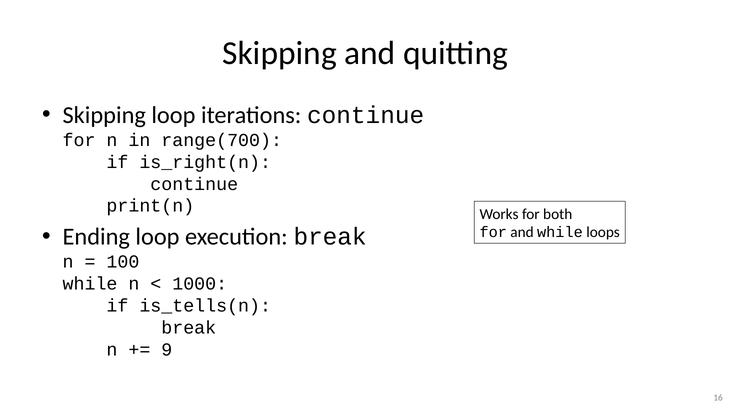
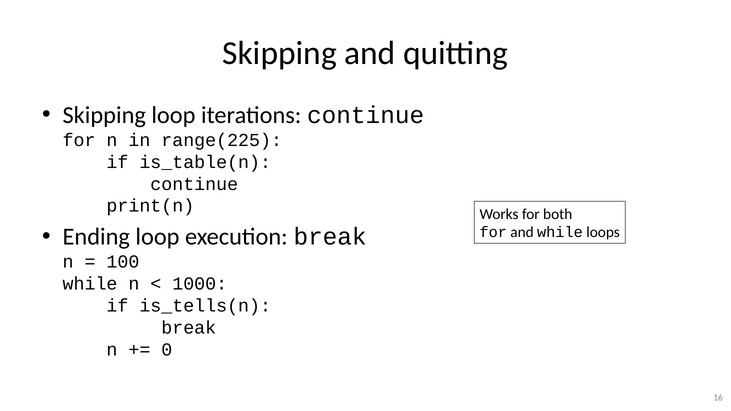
range(700: range(700 -> range(225 (222, 140)
is_right(n: is_right(n -> is_table(n (205, 162)
9: 9 -> 0 (167, 350)
